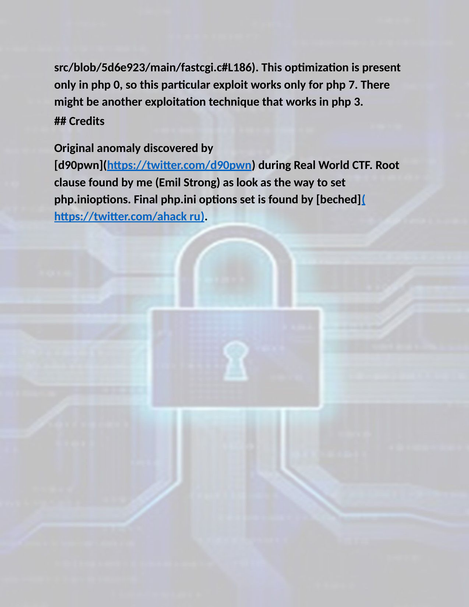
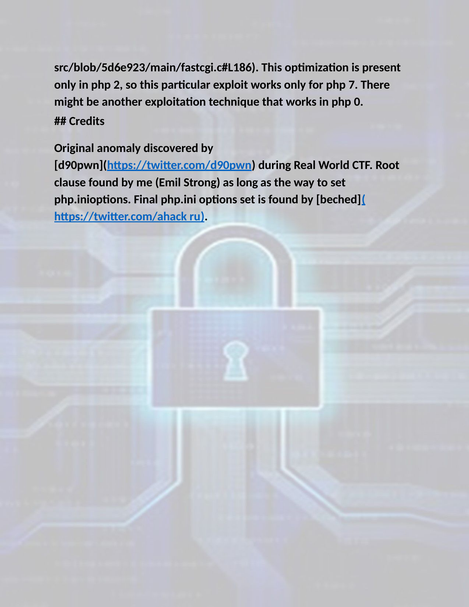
0: 0 -> 2 (118, 85)
3: 3 -> 0 (359, 102)
look: look -> long (247, 182)
